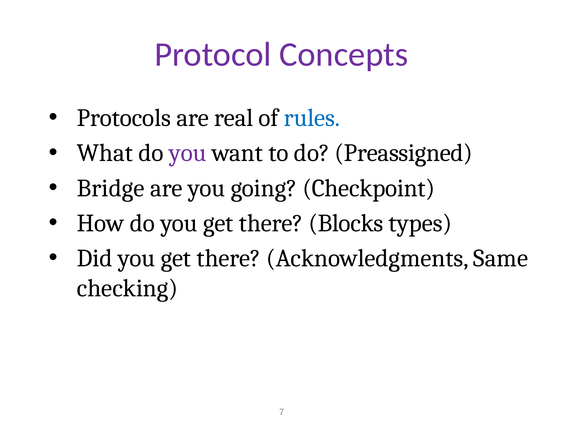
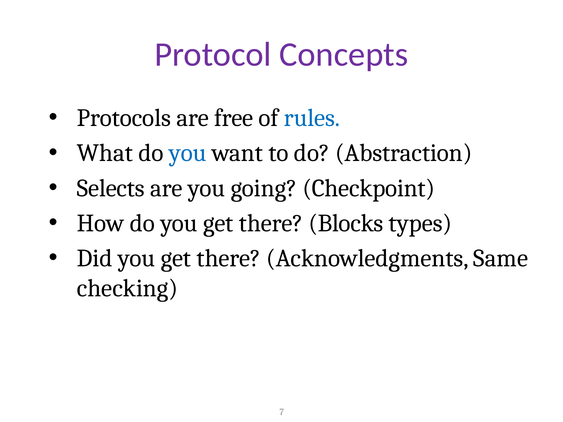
real: real -> free (234, 118)
you colour: purple -> blue (188, 153)
Preassigned: Preassigned -> Abstraction (404, 153)
Bridge: Bridge -> Selects (111, 188)
